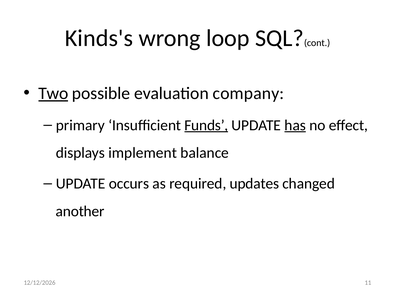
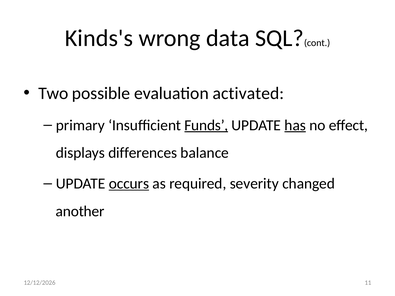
loop: loop -> data (228, 38)
Two underline: present -> none (53, 93)
company: company -> activated (248, 93)
implement: implement -> differences (143, 153)
occurs underline: none -> present (129, 184)
updates: updates -> severity (254, 184)
